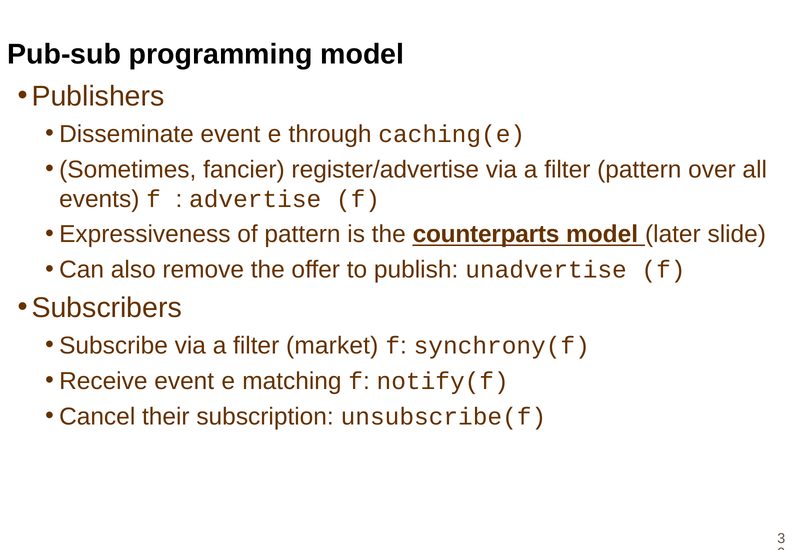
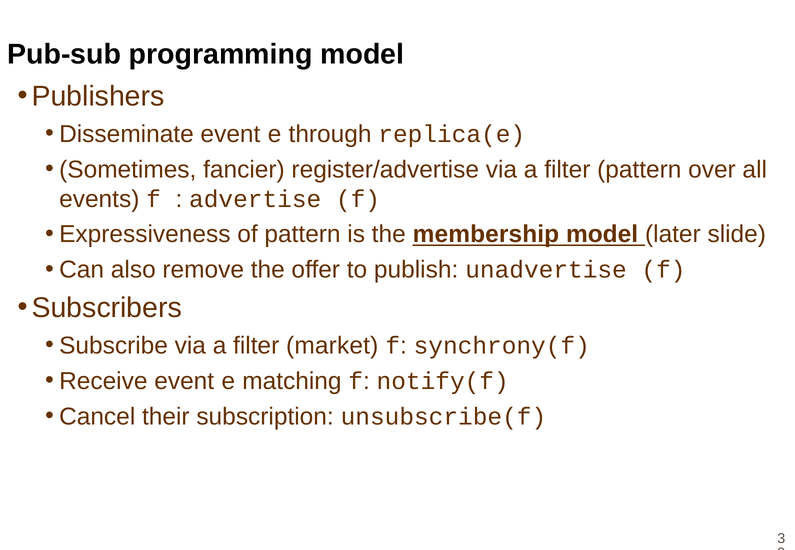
caching(e: caching(e -> replica(e (452, 134)
counterparts: counterparts -> membership (486, 235)
